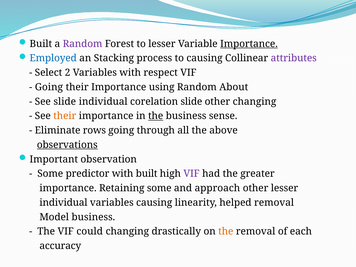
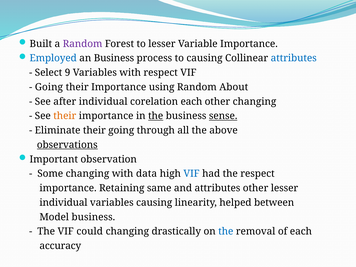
Importance underline: present -> none (249, 44)
an Stacking: Stacking -> Business (114, 58)
attributes colour: purple -> blue (294, 58)
2: 2 -> 9 (68, 73)
See slide: slide -> after (65, 102)
corelation slide: slide -> each (191, 102)
sense underline: none -> present (223, 116)
Eliminate rows: rows -> their (94, 130)
Some predictor: predictor -> changing (87, 174)
with built: built -> data (147, 174)
VIF colour: purple -> blue (192, 174)
the greater: greater -> respect (257, 174)
Retaining some: some -> same (159, 188)
and approach: approach -> attributes (217, 188)
helped removal: removal -> between (274, 203)
the colour: orange -> blue (226, 231)
